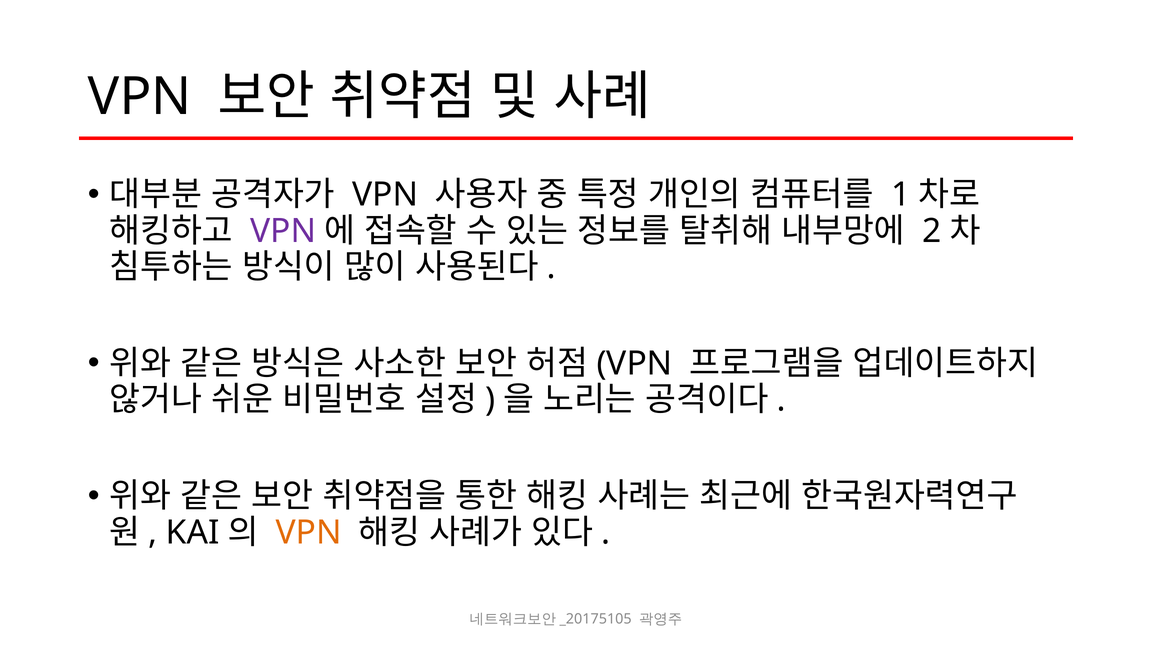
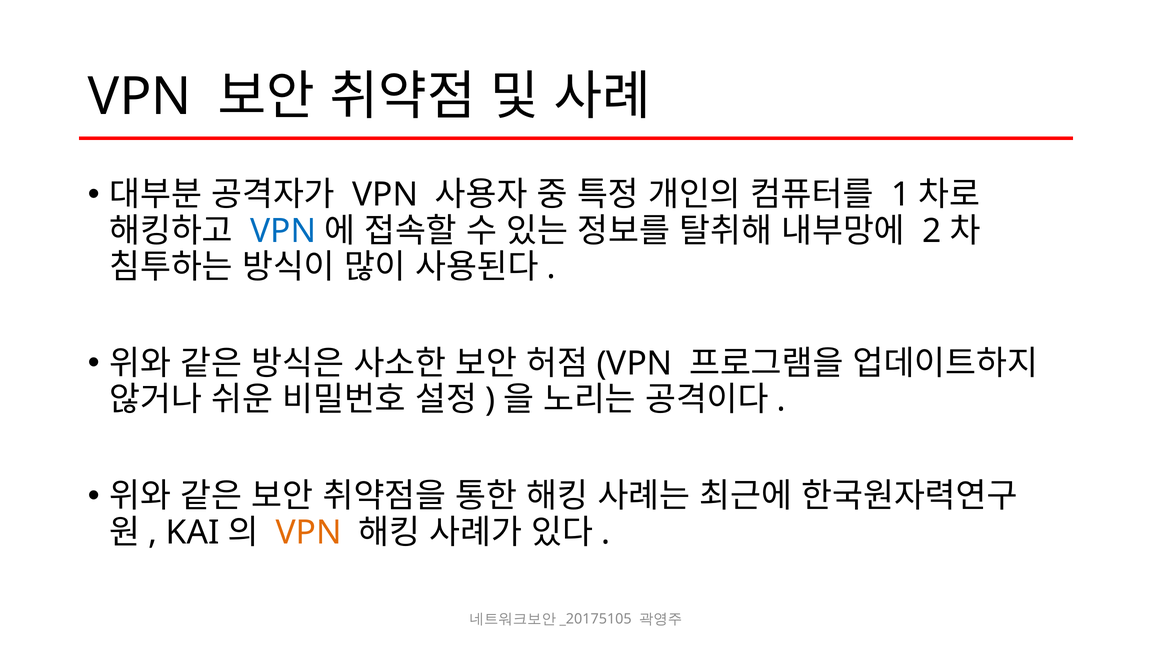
VPN colour: purple -> blue (283, 231)
